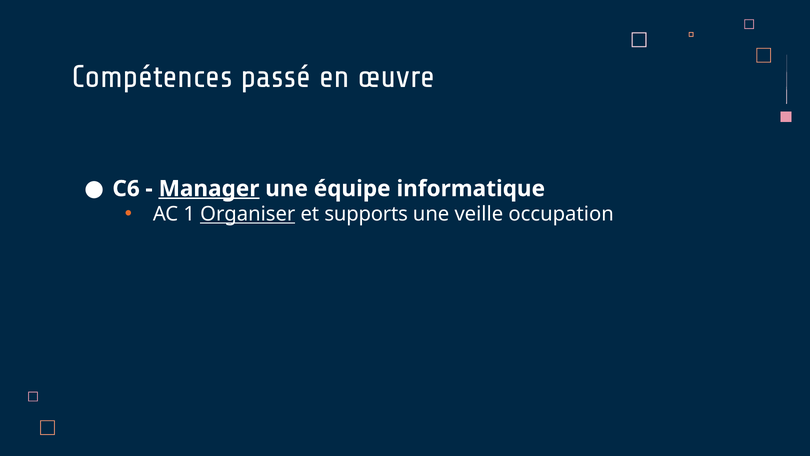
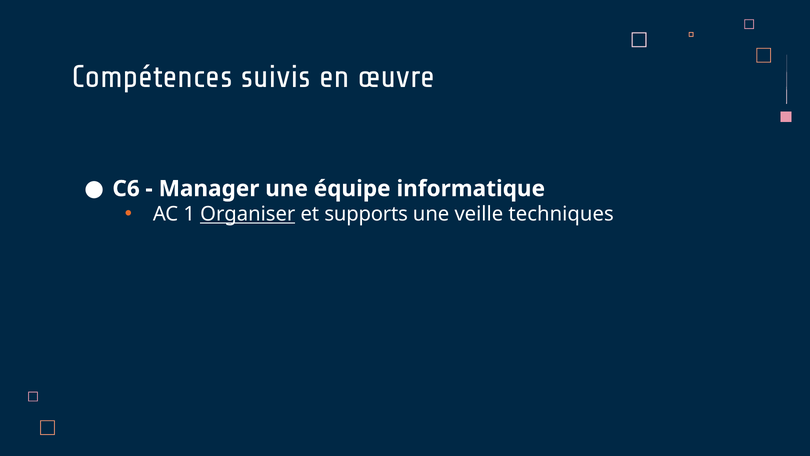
passé: passé -> suivis (276, 77)
Manager underline: present -> none (209, 189)
occupation: occupation -> techniques (561, 214)
